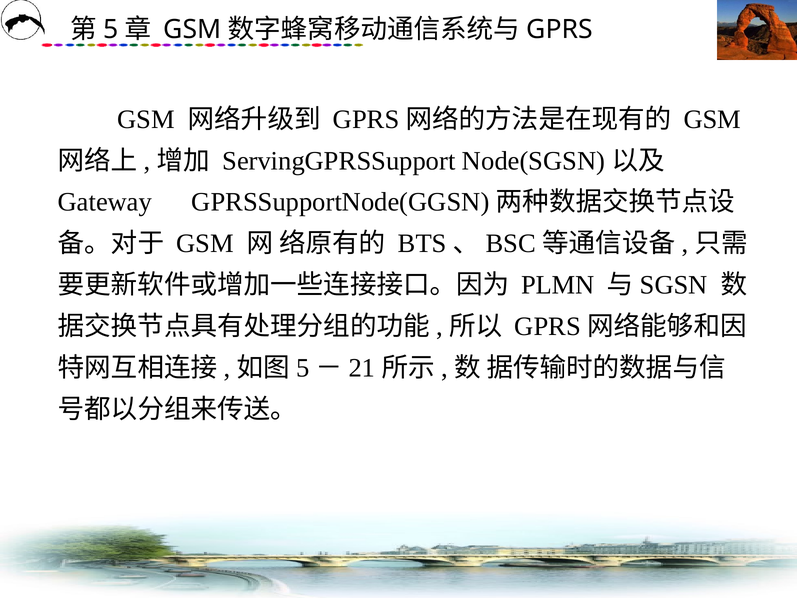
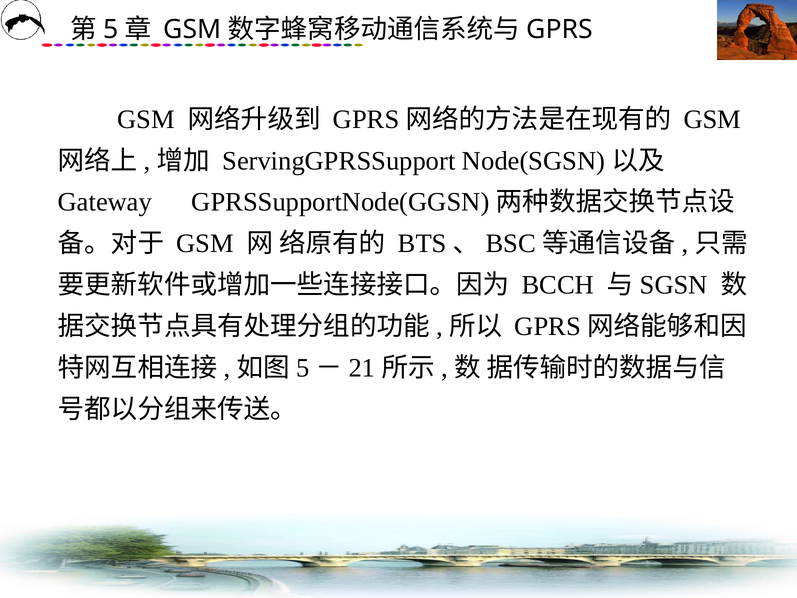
PLMN: PLMN -> BCCH (558, 285)
